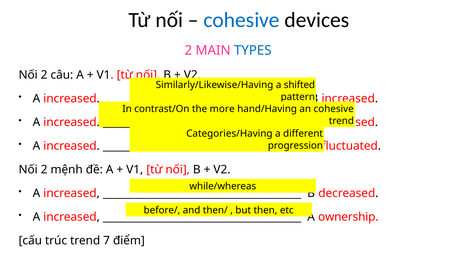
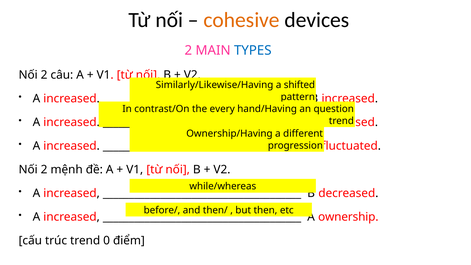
cohesive colour: blue -> orange (242, 20)
more: more -> every (222, 109)
an cohesive: cohesive -> question (334, 109)
Categories/Having: Categories/Having -> Ownership/Having (229, 134)
7: 7 -> 0 (107, 240)
